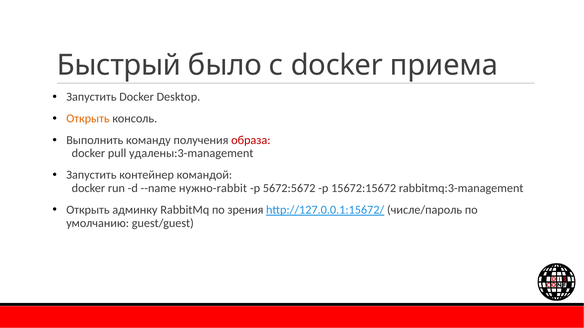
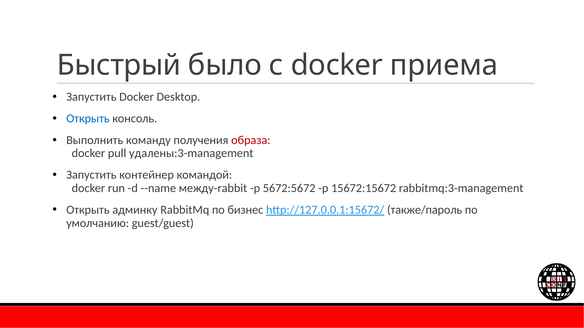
Открыть colour: orange -> blue (88, 119)
нужно-rabbit: нужно-rabbit -> между-rabbit (213, 188)
зрения: зрения -> бизнес (245, 210)
числе/пароль: числе/пароль -> также/пароль (425, 210)
